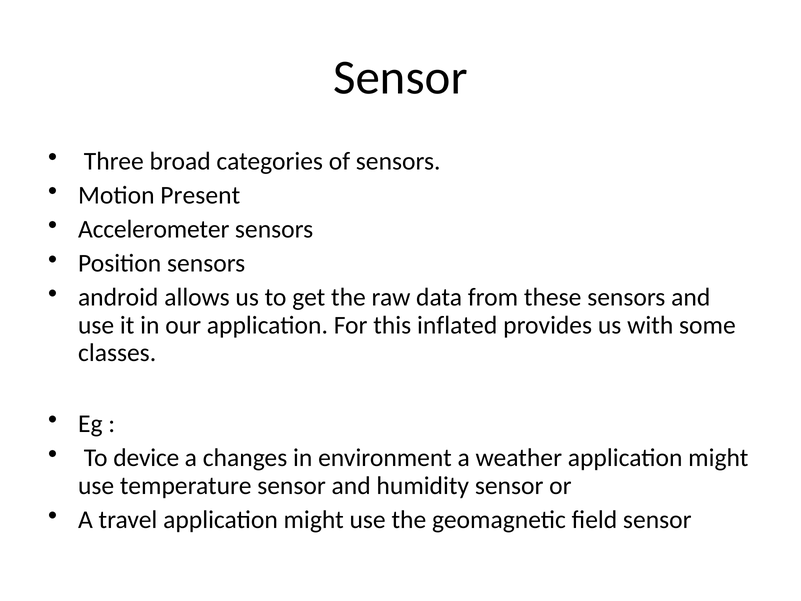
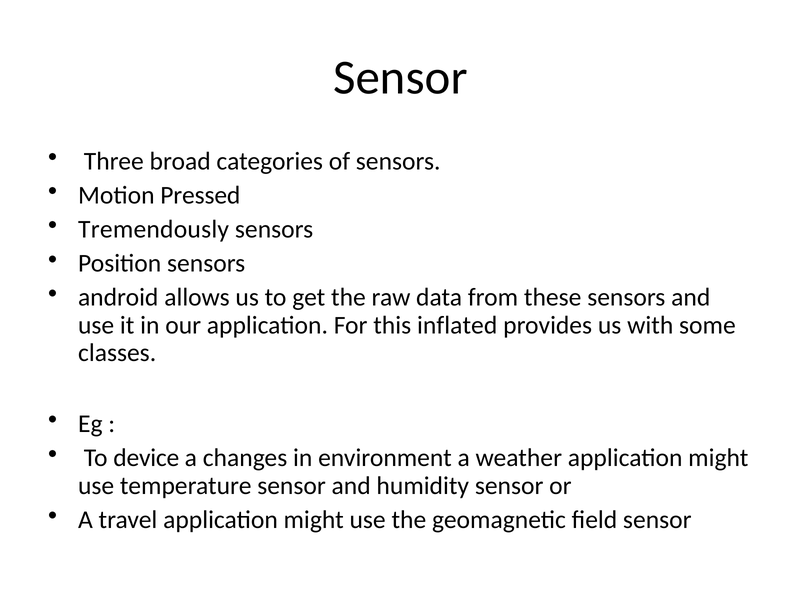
Present: Present -> Pressed (200, 195)
Accelerometer: Accelerometer -> Tremendously (154, 229)
